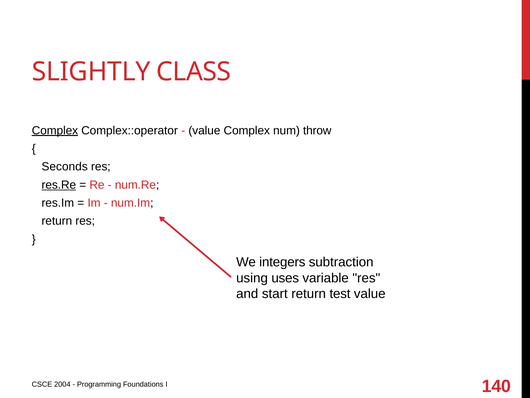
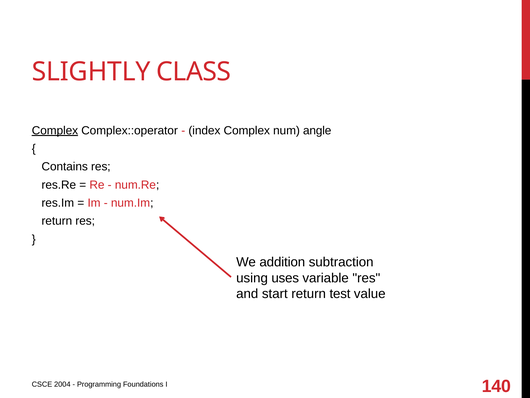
value: value -> index (204, 130)
throw: throw -> angle (317, 130)
Seconds: Seconds -> Contains (65, 166)
res.Re underline: present -> none (59, 185)
integers: integers -> addition (282, 262)
